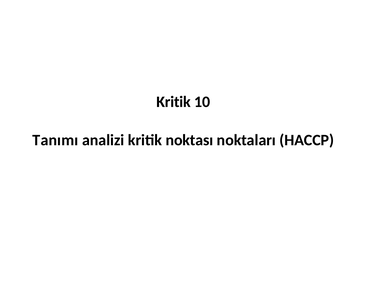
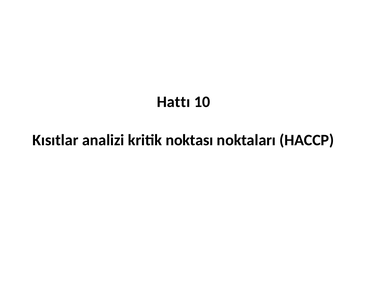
Kritik: Kritik -> Hattı (173, 102)
Tanımı: Tanımı -> Kısıtlar (55, 140)
